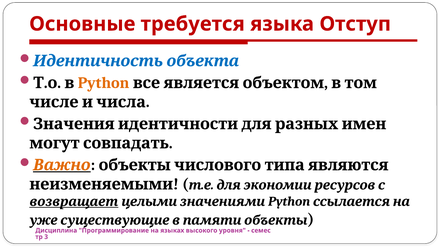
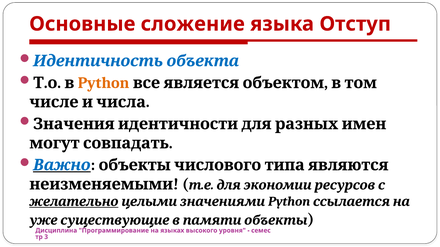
требуется: требуется -> сложение (193, 24)
Важно colour: orange -> blue (62, 165)
возвращает: возвращает -> желательно (74, 202)
